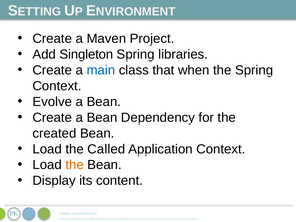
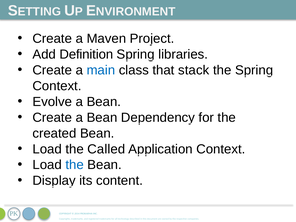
Singleton: Singleton -> Definition (86, 54)
when: when -> stack (194, 70)
the colour: orange -> blue (75, 165)
